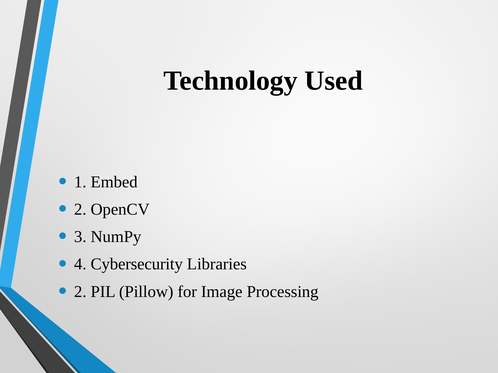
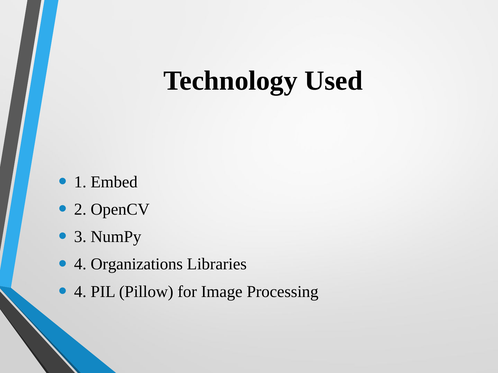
Cybersecurity: Cybersecurity -> Organizations (137, 265)
2: 2 -> 4 (80, 292)
